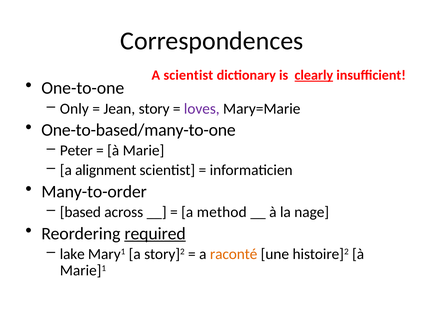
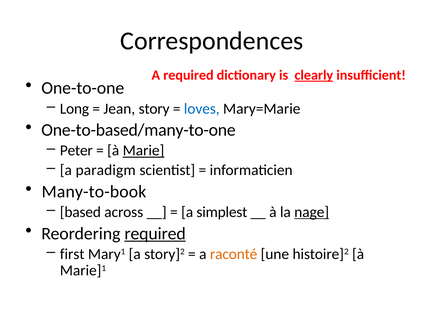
A scientist: scientist -> required (188, 75)
Only: Only -> Long (74, 109)
loves colour: purple -> blue (202, 109)
Marie underline: none -> present (143, 151)
alignment: alignment -> paradigm (106, 170)
Many-to-order: Many-to-order -> Many-to-book (94, 192)
method: method -> simplest (222, 212)
nage underline: none -> present (312, 212)
lake: lake -> first (72, 254)
